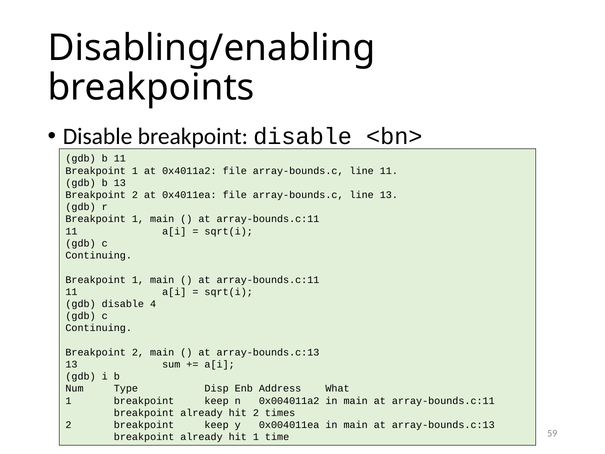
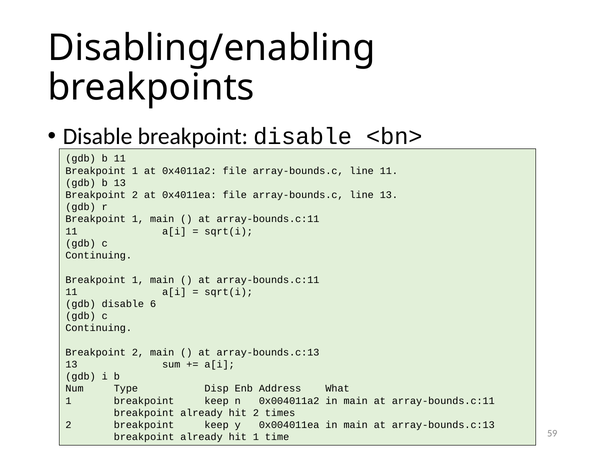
4: 4 -> 6 (153, 304)
